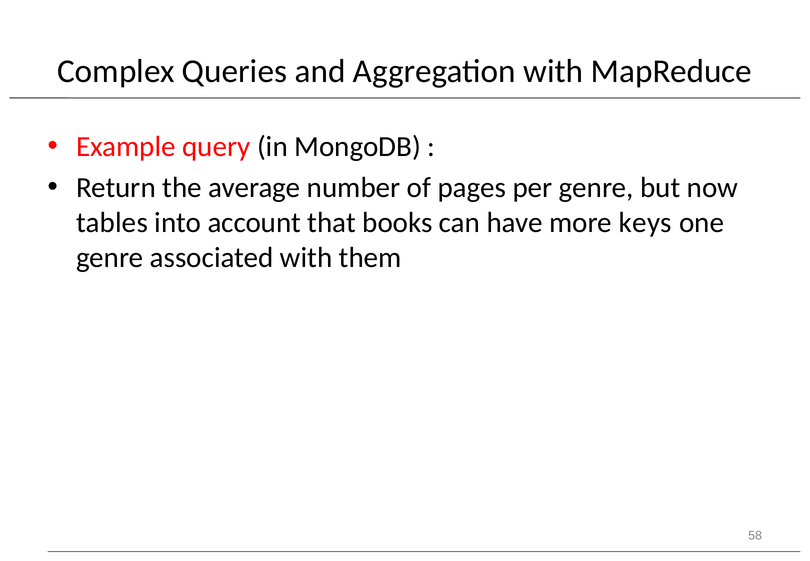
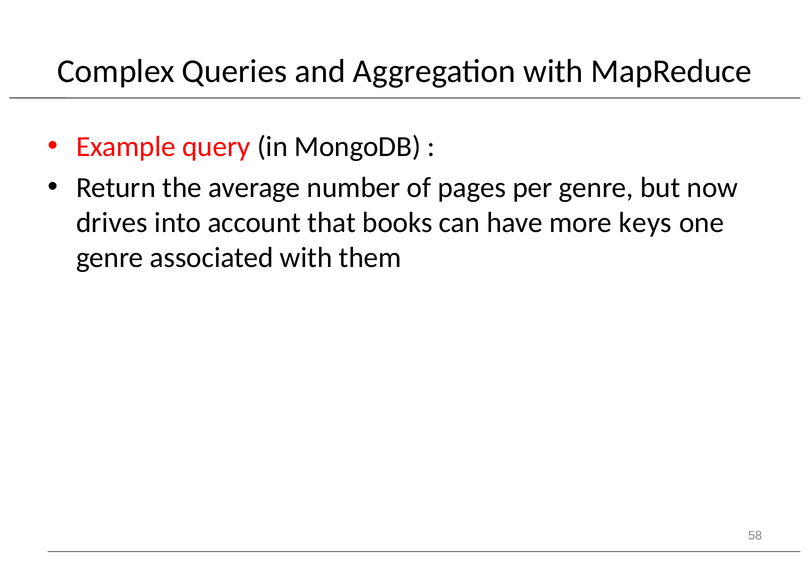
tables: tables -> drives (112, 222)
